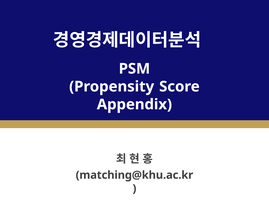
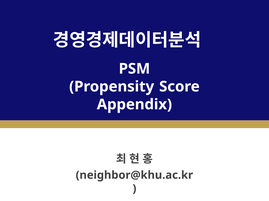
matching@khu.ac.kr: matching@khu.ac.kr -> neighbor@khu.ac.kr (134, 176)
